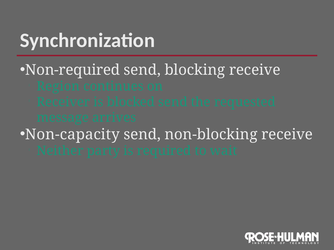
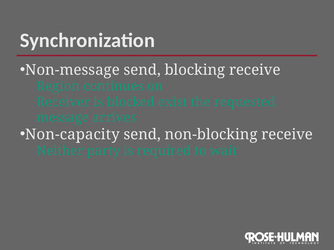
Non-required: Non-required -> Non-message (72, 70)
blocked send: send -> exist (173, 102)
